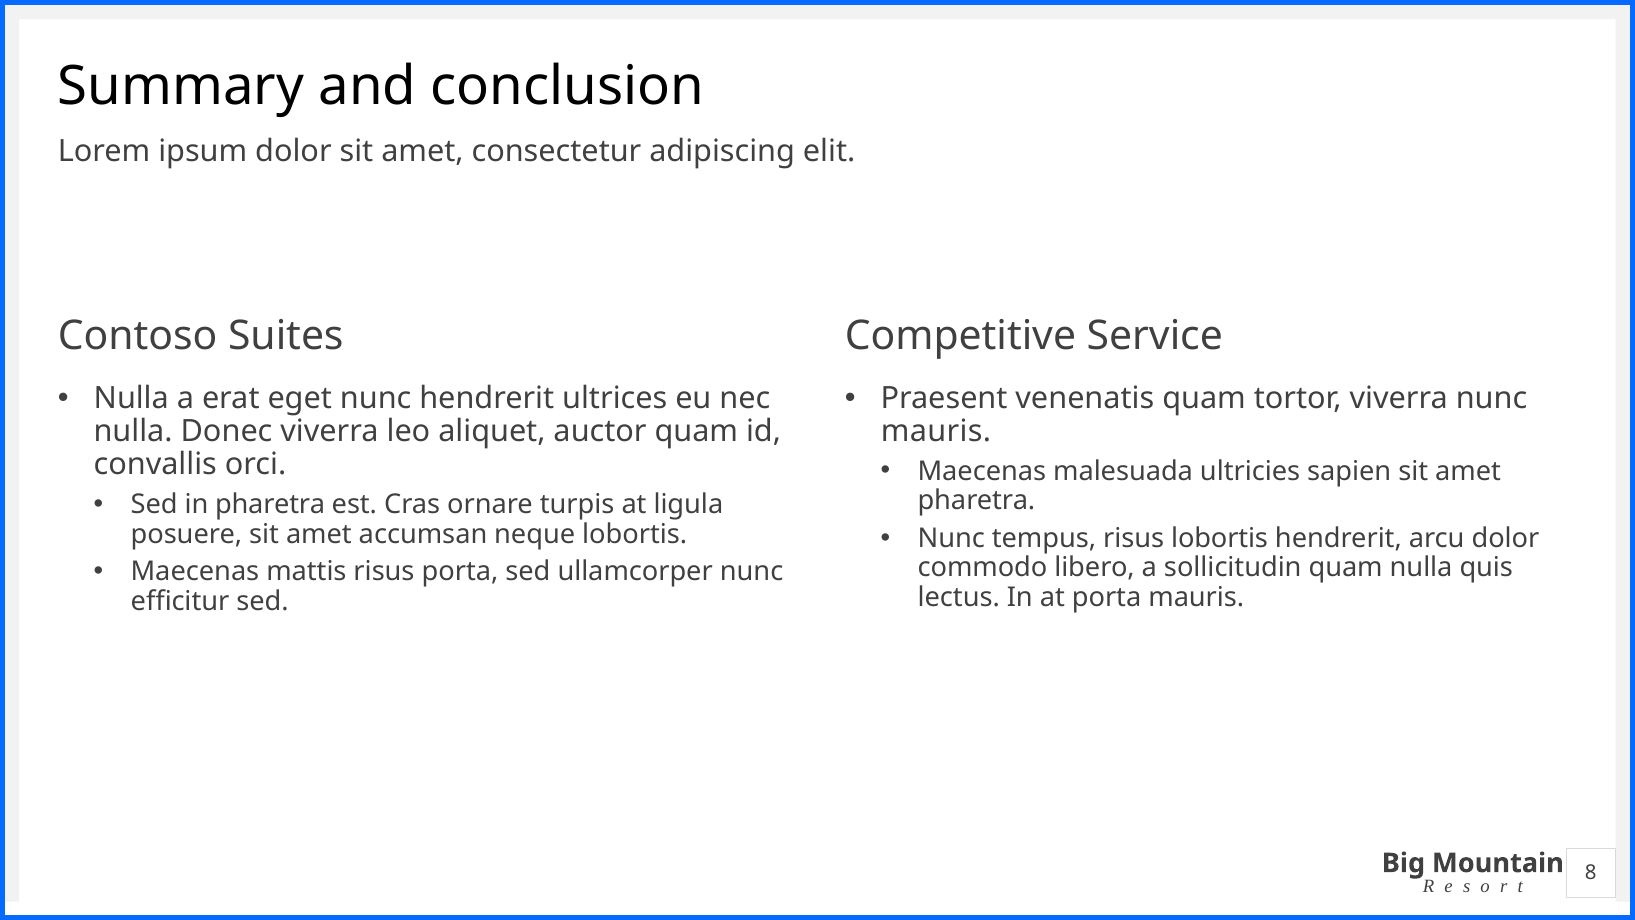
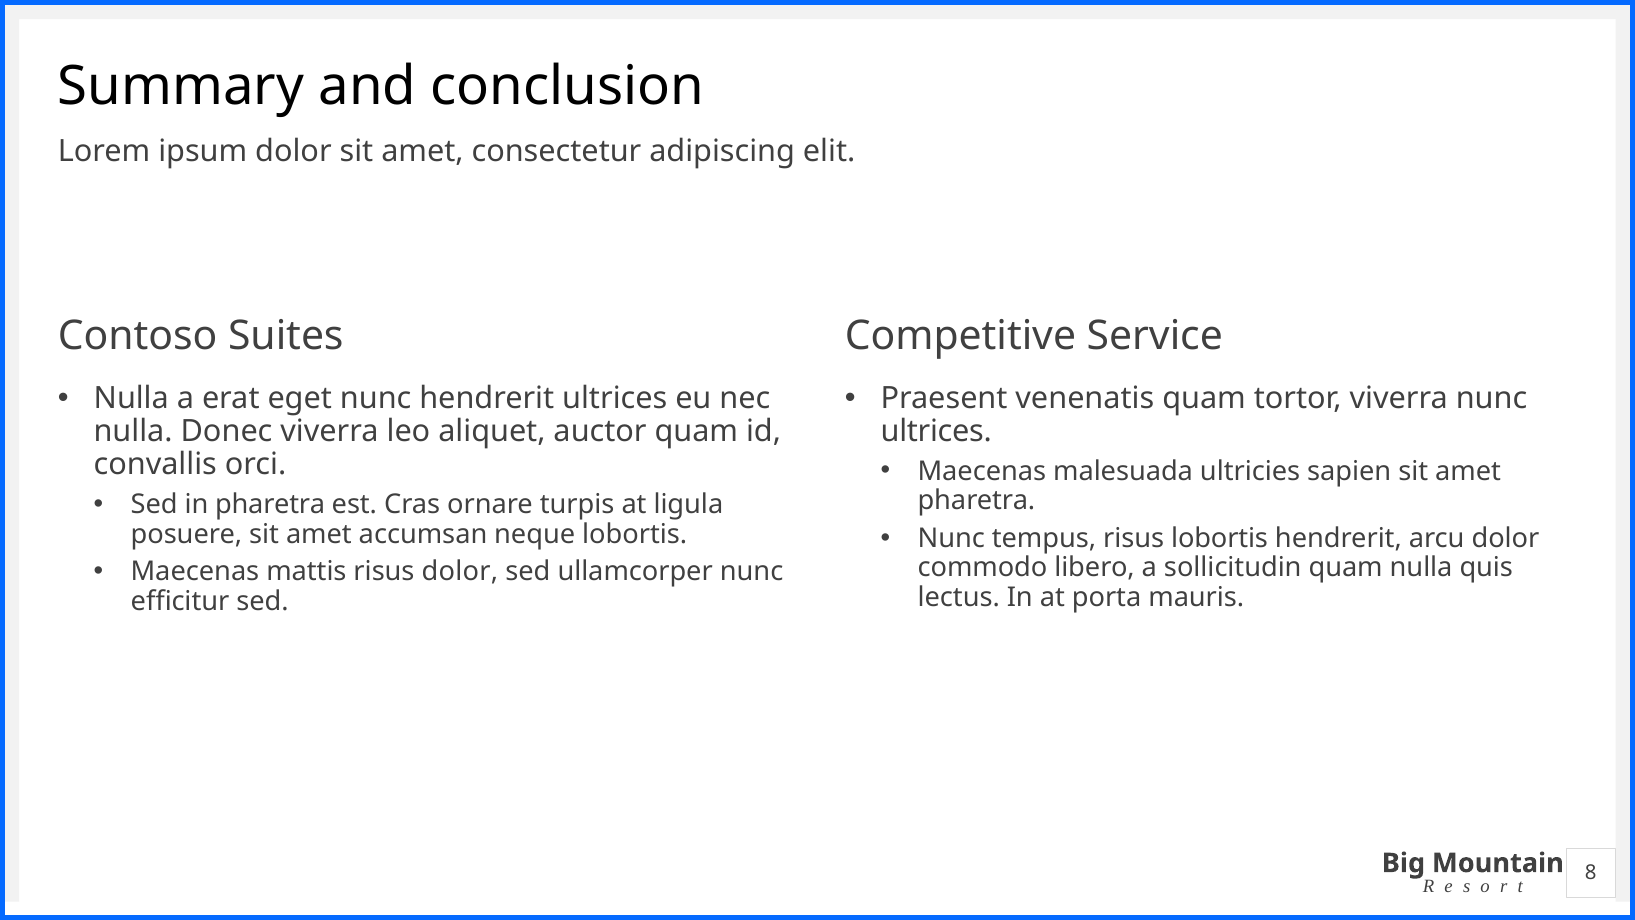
mauris: mauris -> ultrices (936, 431)
risus porta: porta -> dolor (460, 572)
